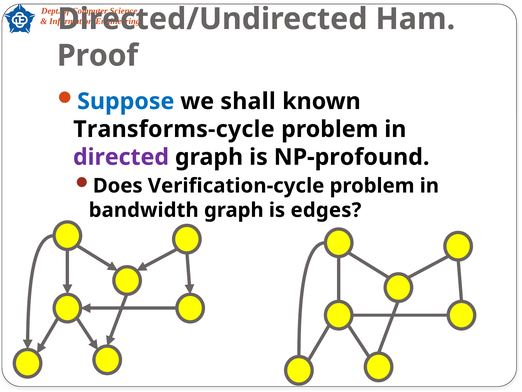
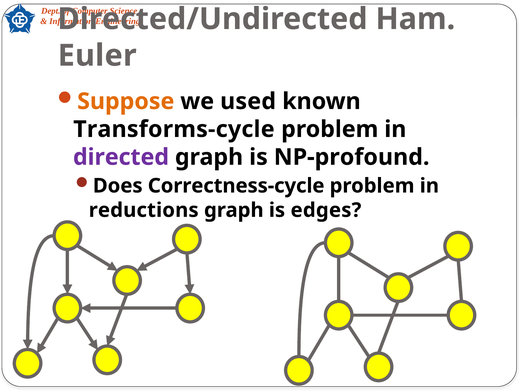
Proof: Proof -> Euler (97, 56)
Suppose colour: blue -> orange (126, 101)
shall: shall -> used (248, 101)
Verification-cycle: Verification-cycle -> Correctness-cycle (236, 186)
bandwidth: bandwidth -> reductions (144, 210)
